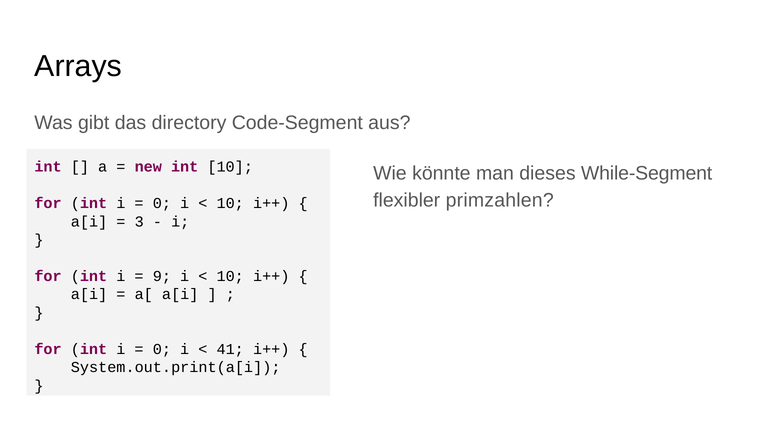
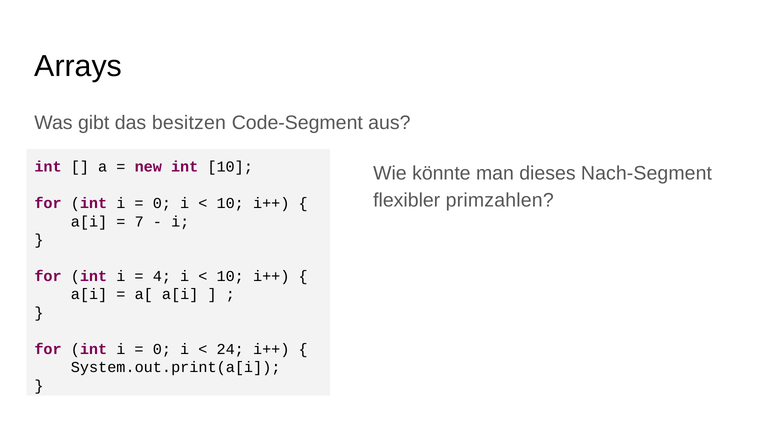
directory: directory -> besitzen (189, 123)
While-Segment: While-Segment -> Nach-Segment (646, 173)
3: 3 -> 7 (139, 221)
9: 9 -> 4 (162, 276)
41: 41 -> 24 (230, 349)
